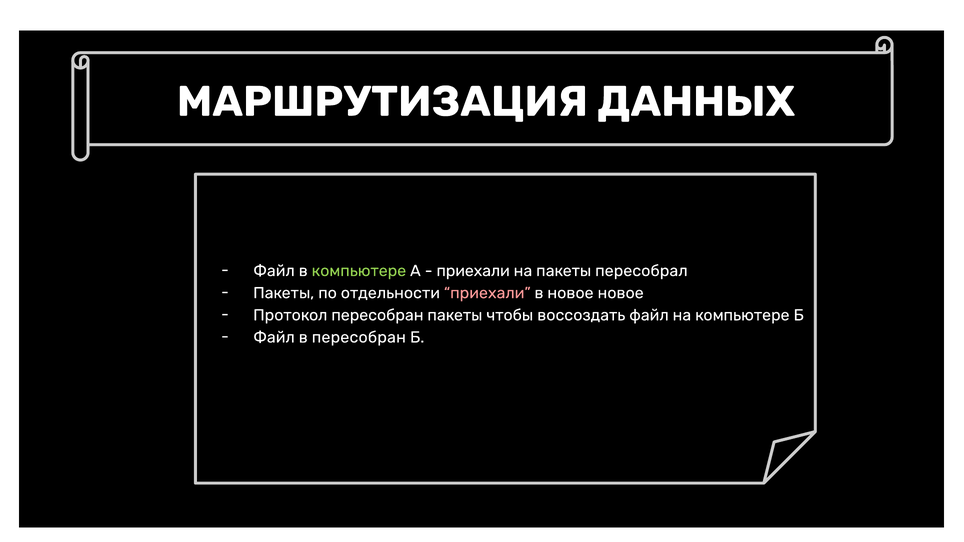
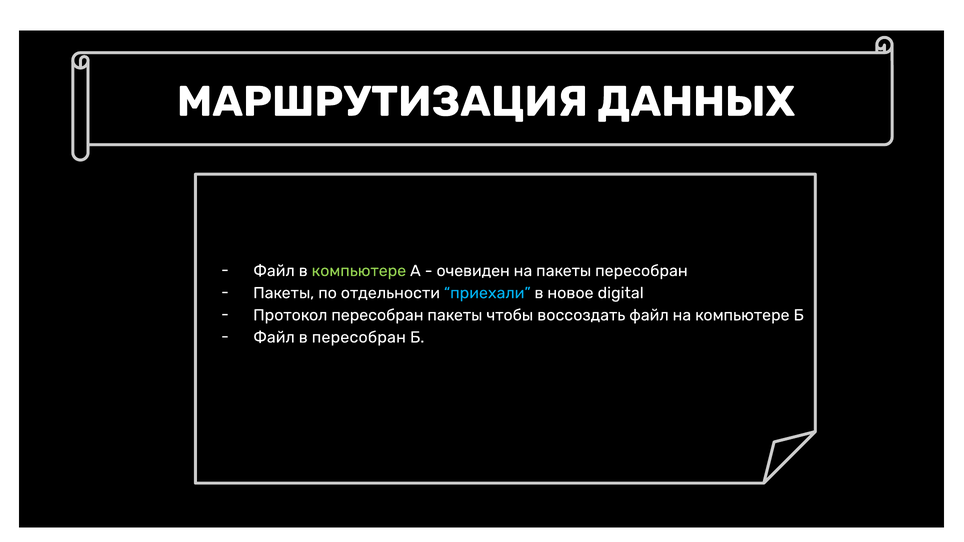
приехали: приехали -> очевиден (473, 271)
пакеты пересобрал: пересобрал -> пересобран (641, 271)
приехали colour: pink -> light blue (487, 293)
новое новое: новое -> digital (621, 293)
